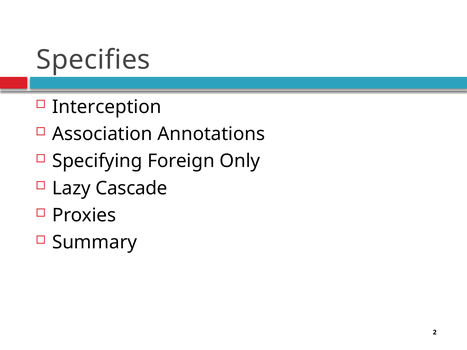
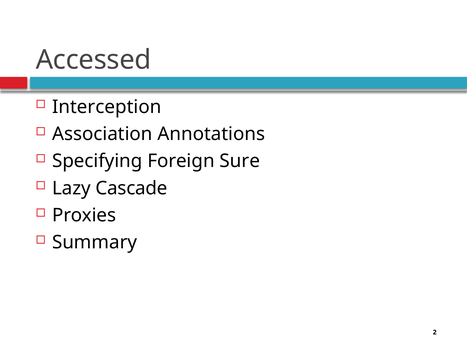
Specifies: Specifies -> Accessed (94, 60)
Only: Only -> Sure (240, 161)
